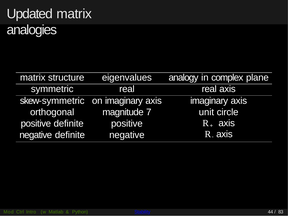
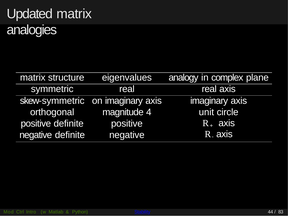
7: 7 -> 4 (149, 112)
